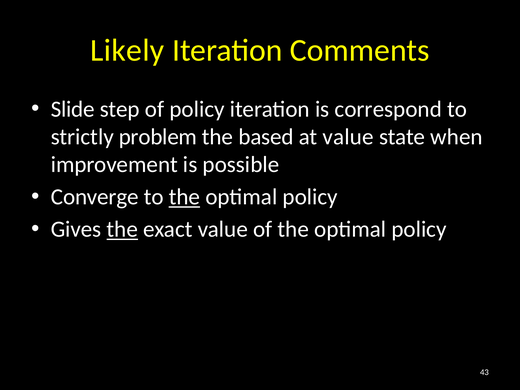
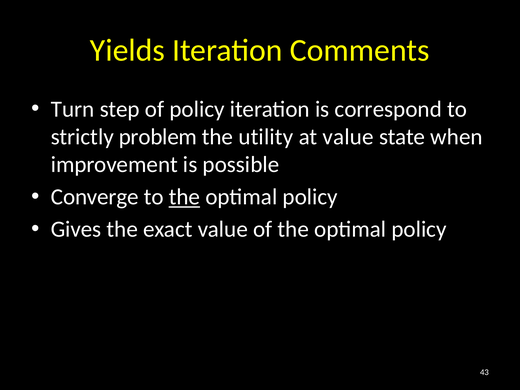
Likely: Likely -> Yields (127, 50)
Slide: Slide -> Turn (73, 109)
based: based -> utility (266, 137)
the underline: present -> none (122, 229)
